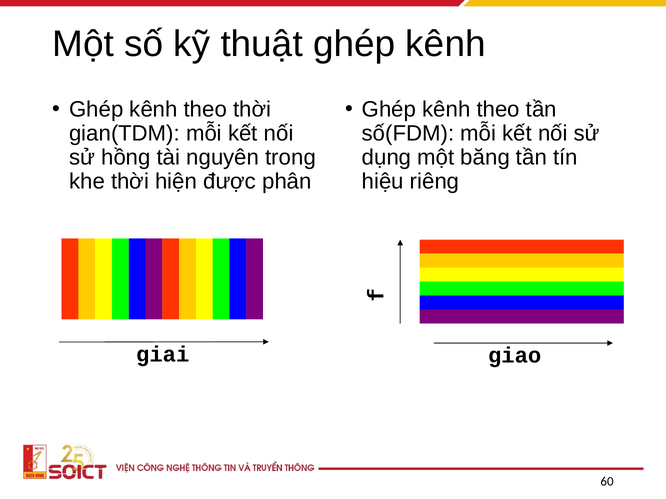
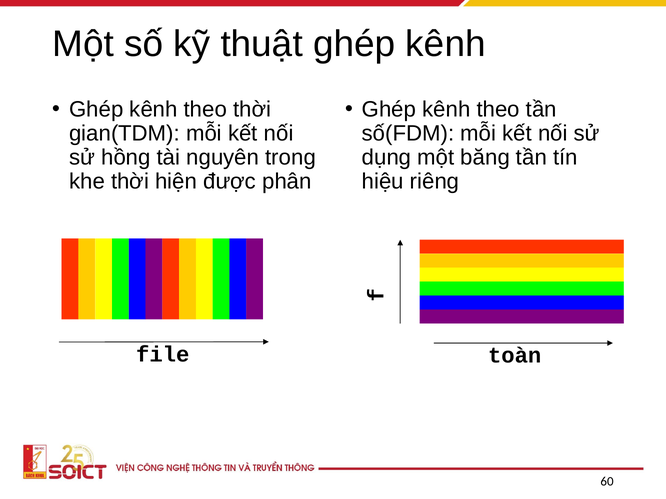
giai: giai -> file (163, 355)
giao: giao -> toàn (515, 356)
